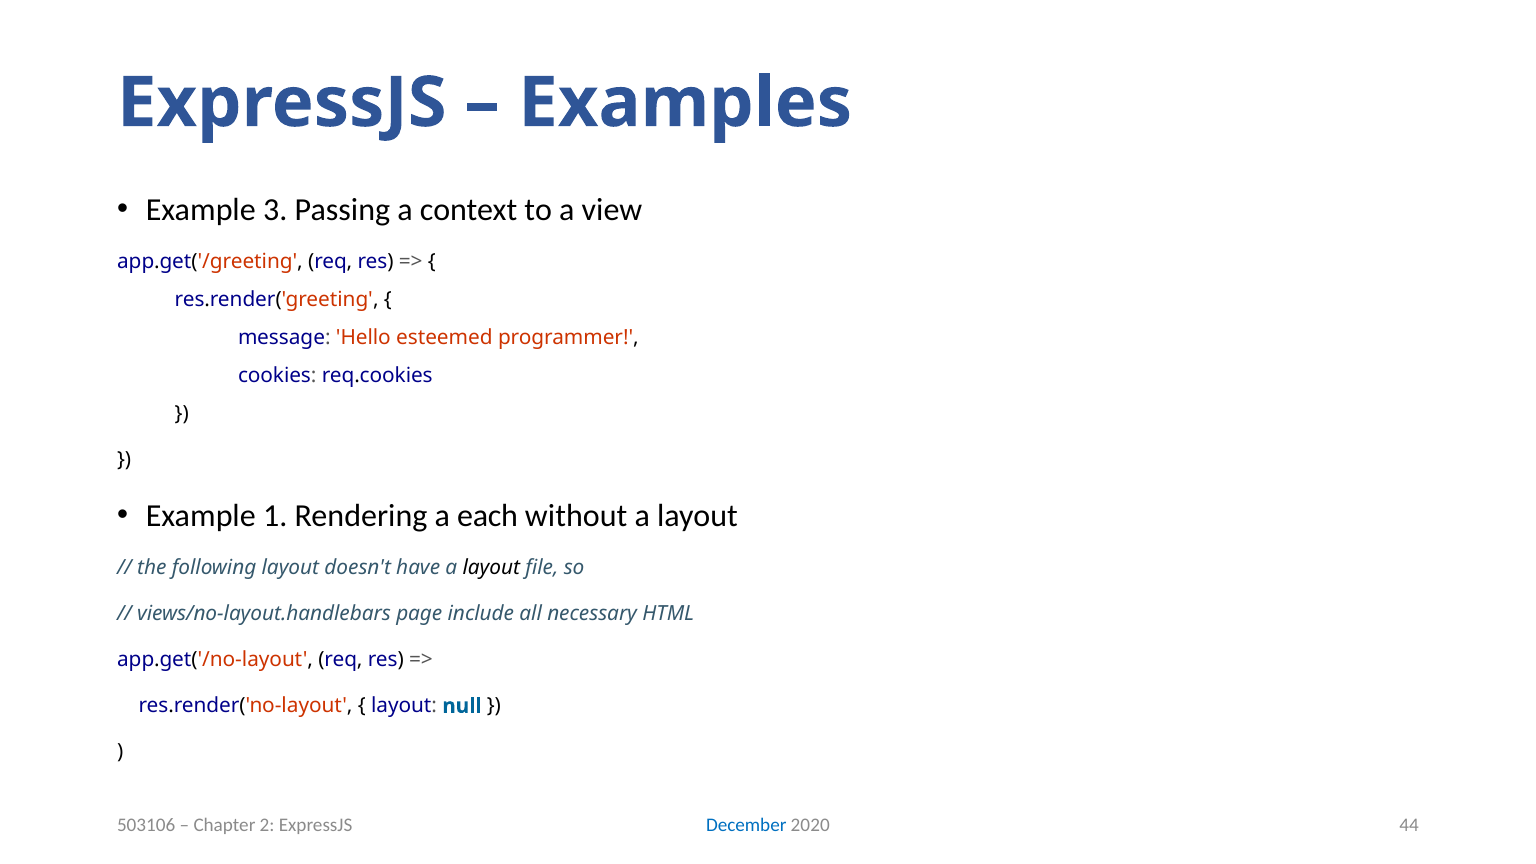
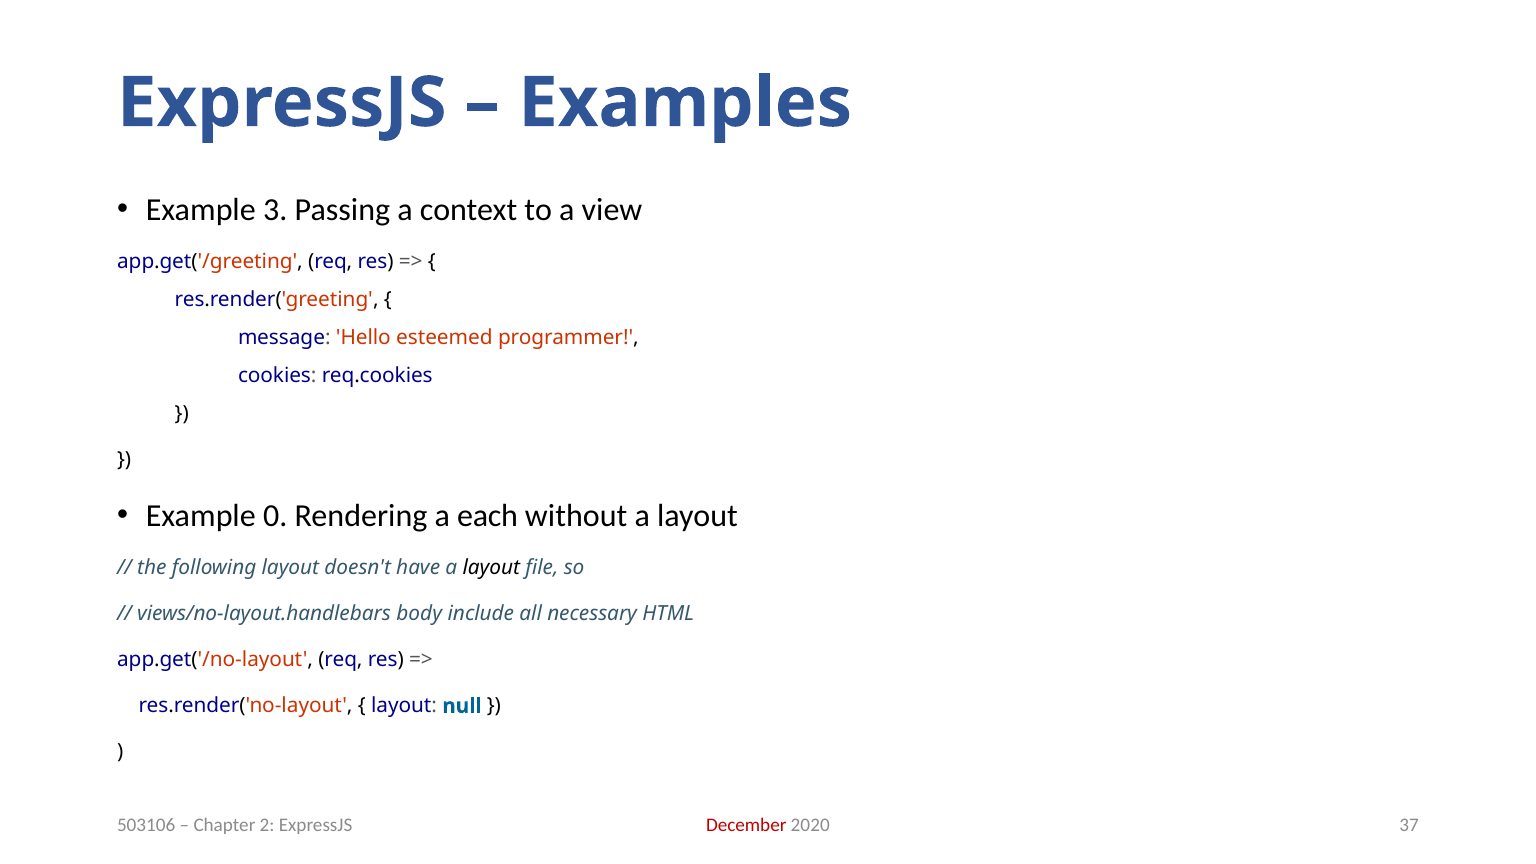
1: 1 -> 0 (275, 516)
page: page -> body (419, 614)
December colour: blue -> red (746, 825)
44: 44 -> 37 (1409, 825)
